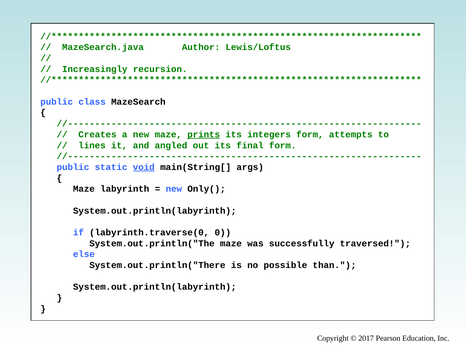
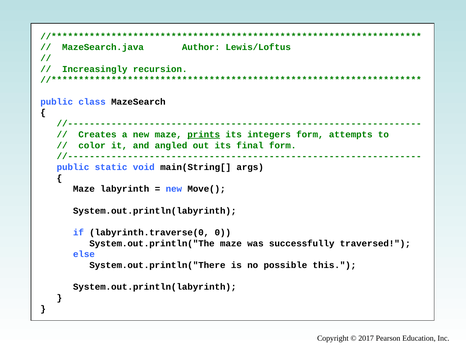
lines: lines -> color (92, 145)
void underline: present -> none (144, 167)
Only(: Only( -> Move( (206, 189)
than: than -> this (334, 265)
